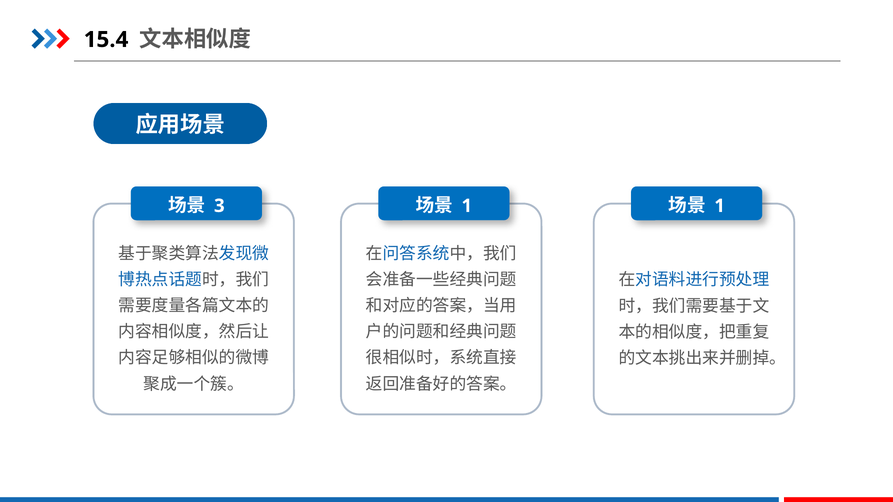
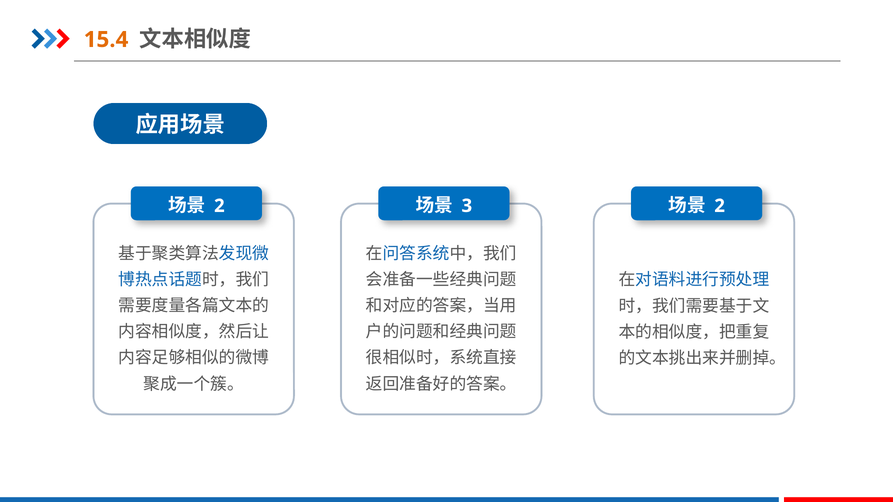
15.4 colour: black -> orange (106, 40)
3: 3 -> 2 (219, 206)
1: 1 -> 3 (467, 206)
1: 1 -> 2 (720, 206)
